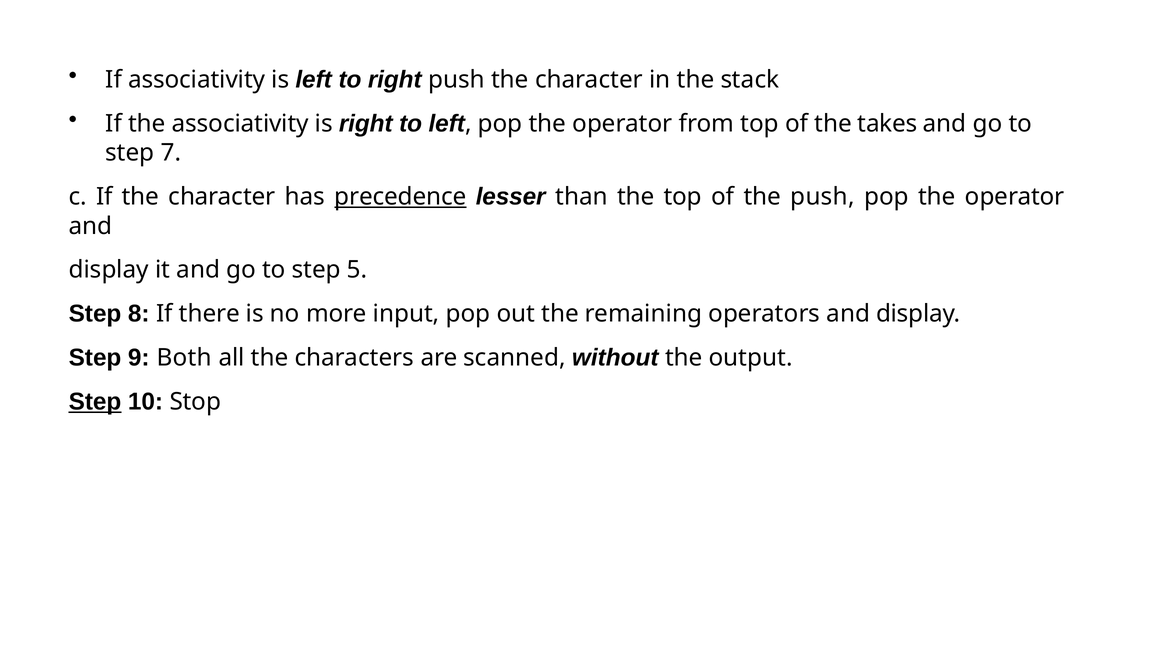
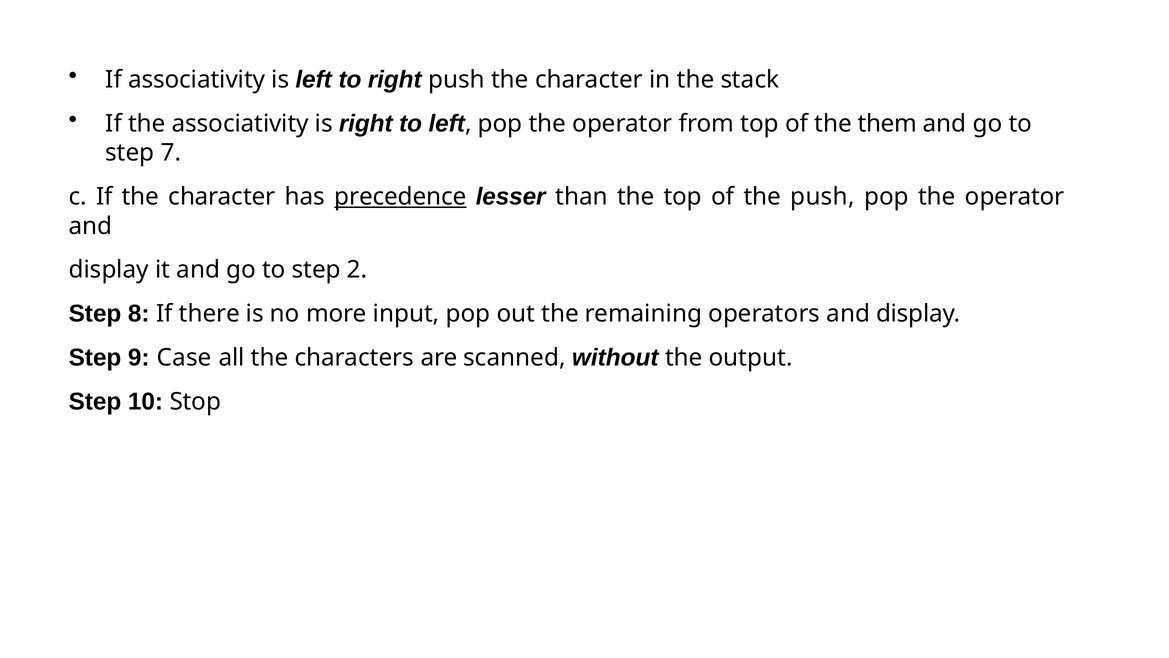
takes: takes -> them (887, 124)
5: 5 -> 2 (357, 270)
Both: Both -> Case (184, 357)
Step underline: present -> none (95, 401)
